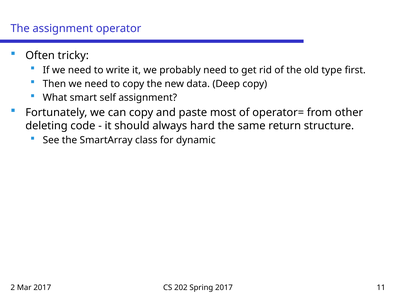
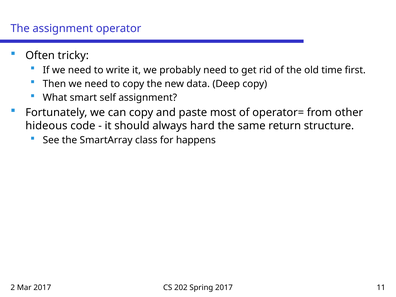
type: type -> time (332, 70)
deleting: deleting -> hideous (46, 126)
dynamic: dynamic -> happens (196, 140)
